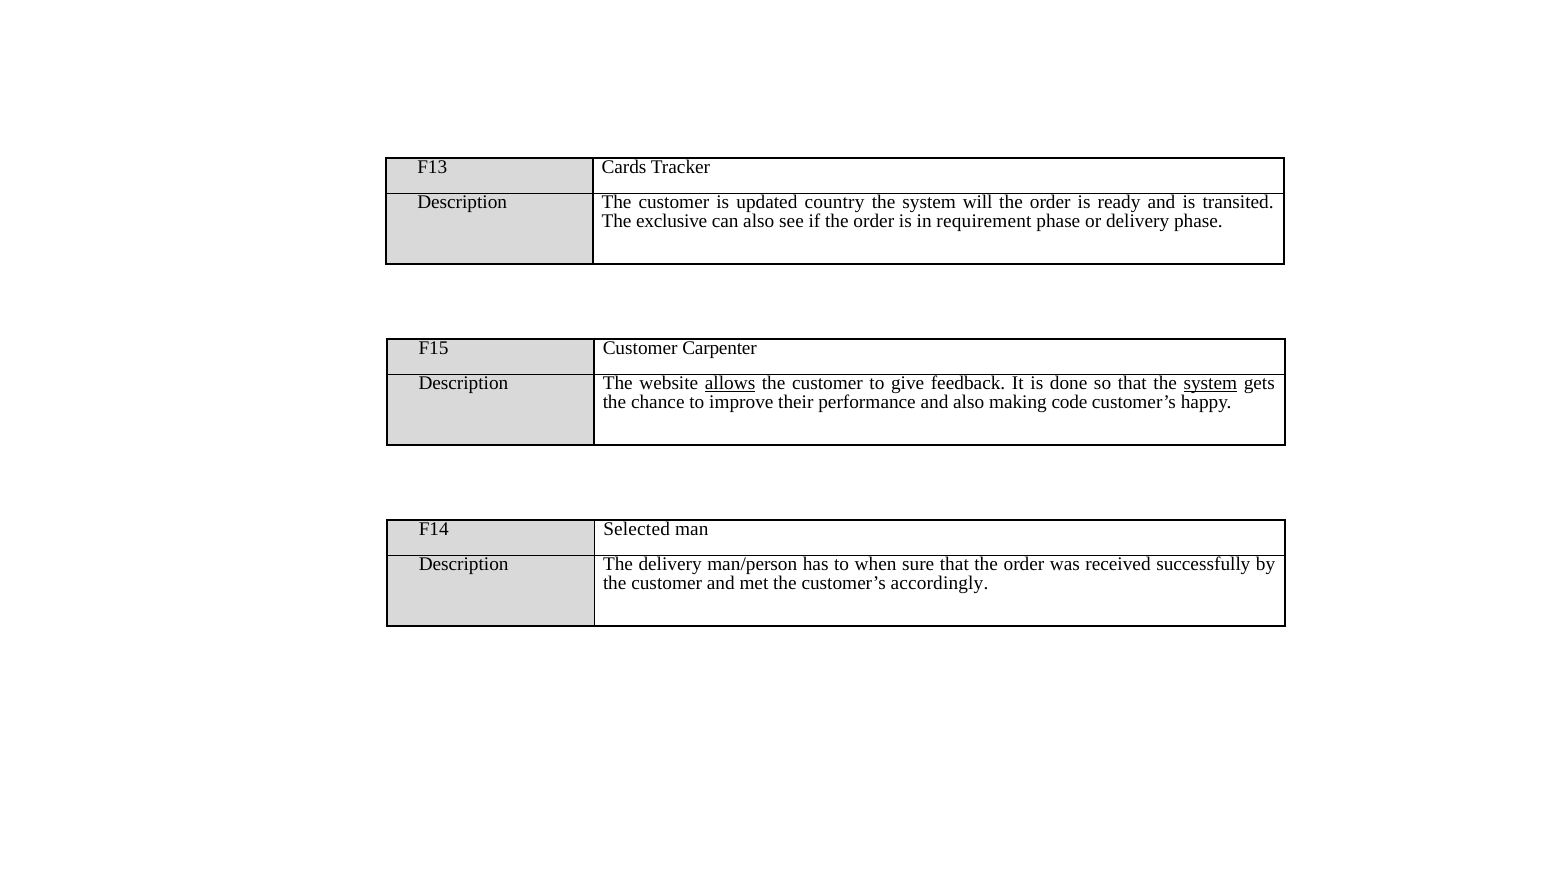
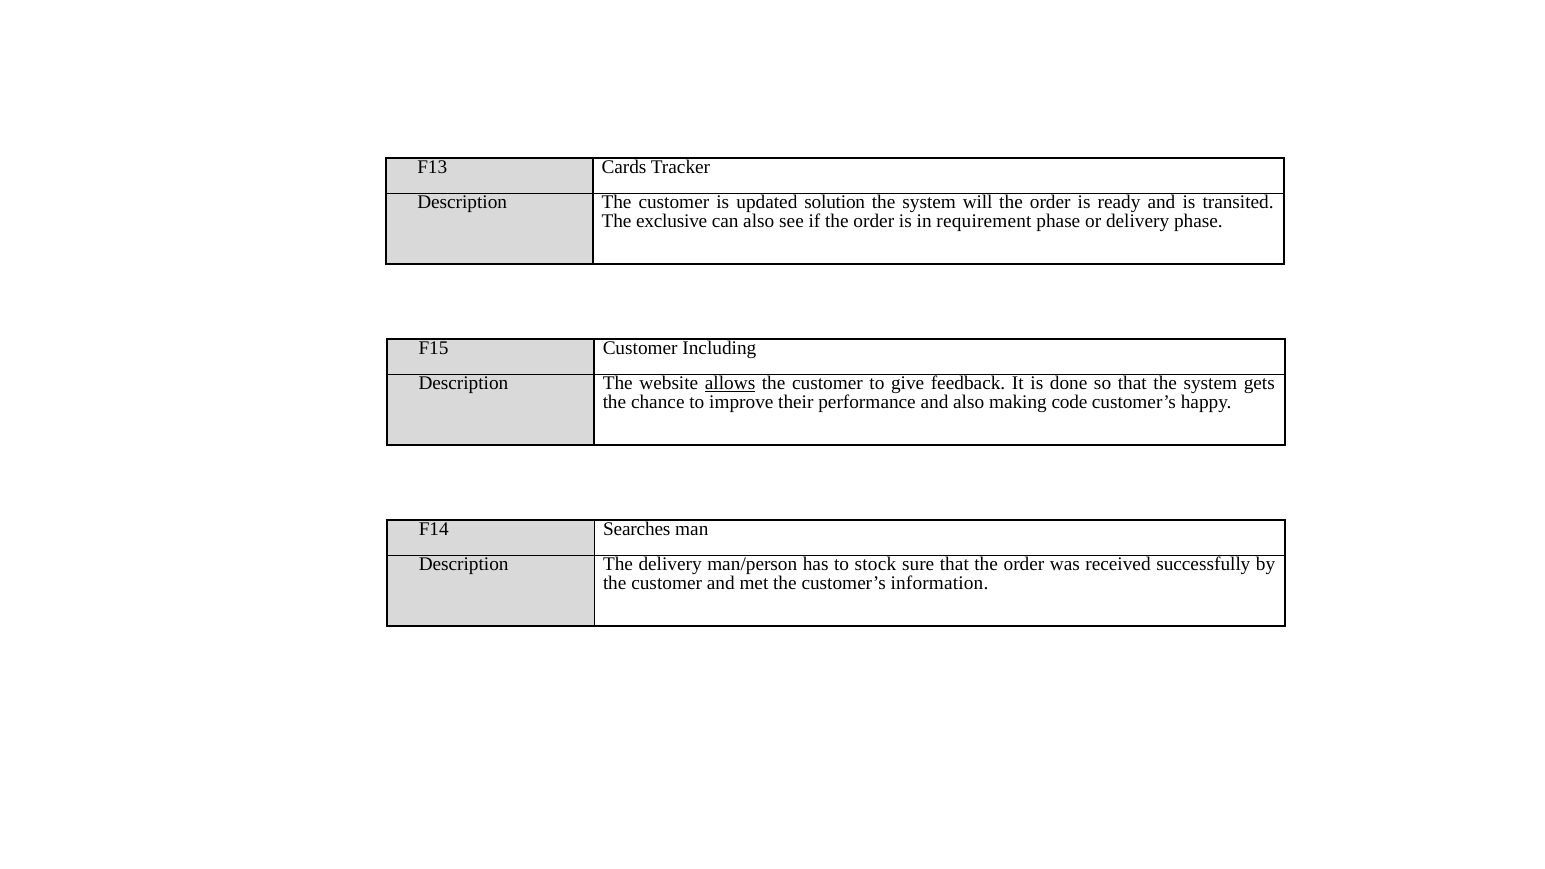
country: country -> solution (835, 202)
Carpenter: Carpenter -> Including (719, 348)
system underline: present -> none (1210, 383)
Selected: Selected -> Searches (637, 529)
when: when -> stock (875, 564)
accordingly: accordingly -> information (939, 583)
